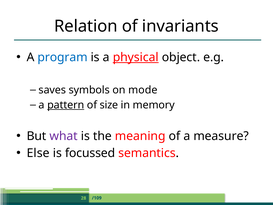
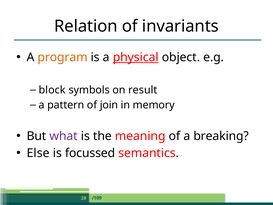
program colour: blue -> orange (63, 57)
saves: saves -> block (52, 90)
mode: mode -> result (143, 90)
pattern underline: present -> none (66, 105)
size: size -> join (109, 105)
measure: measure -> breaking (221, 136)
